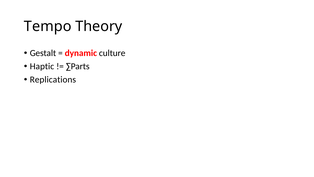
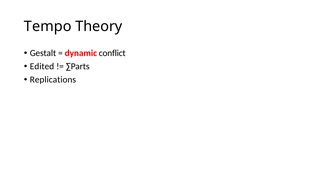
culture: culture -> conflict (112, 53)
Haptic: Haptic -> Edited (42, 66)
